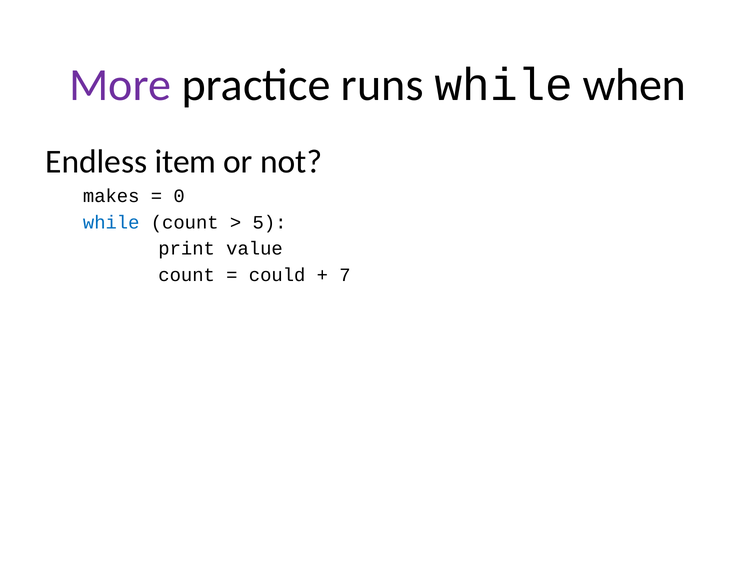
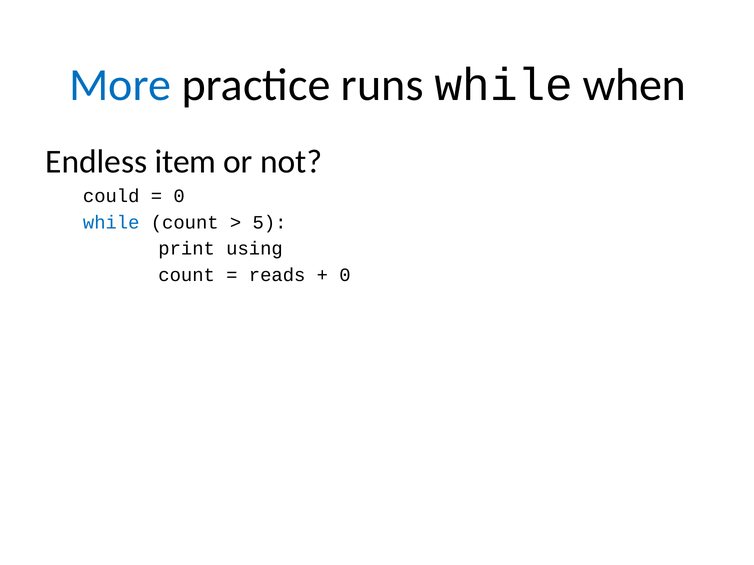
More colour: purple -> blue (120, 85)
makes: makes -> could (111, 196)
value: value -> using (254, 249)
could: could -> reads (277, 275)
7: 7 -> 0 (345, 275)
